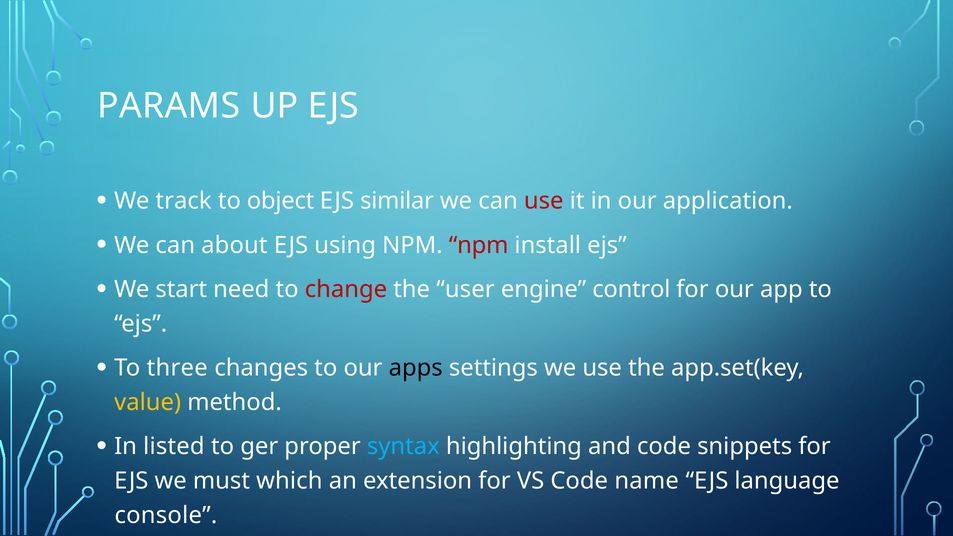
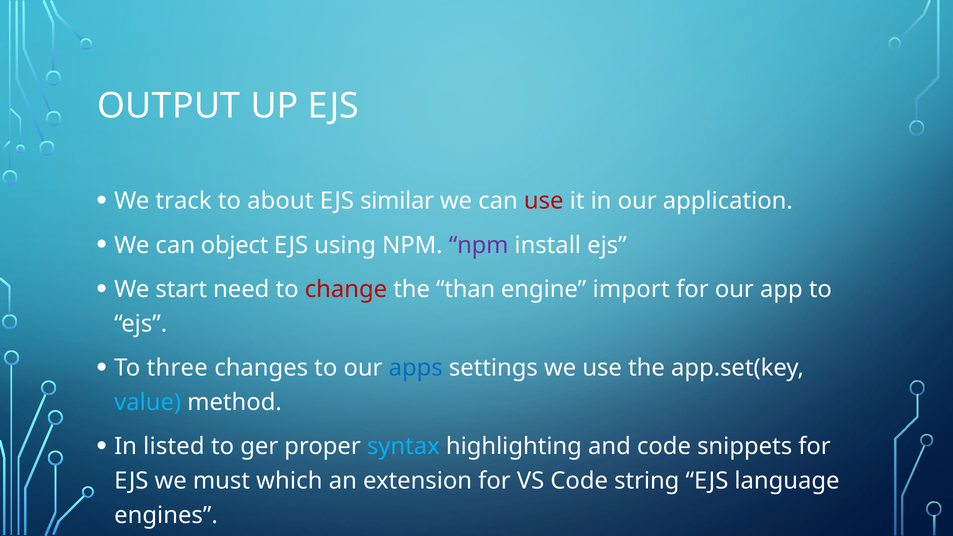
PARAMS: PARAMS -> OUTPUT (169, 106)
object: object -> about (280, 201)
about: about -> object (235, 245)
npm colour: red -> purple (479, 245)
user: user -> than (466, 290)
control: control -> import (631, 290)
apps colour: black -> blue (416, 368)
value colour: yellow -> light blue (148, 402)
name: name -> string (647, 481)
console: console -> engines (166, 515)
